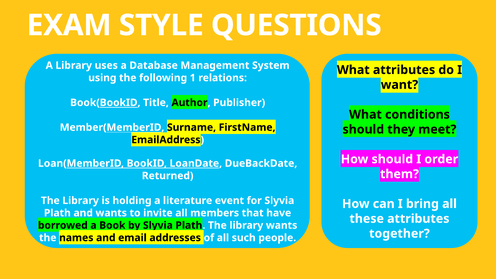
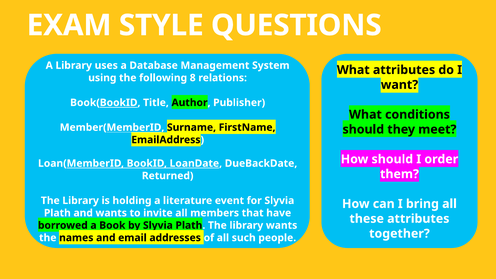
1: 1 -> 8 (193, 78)
